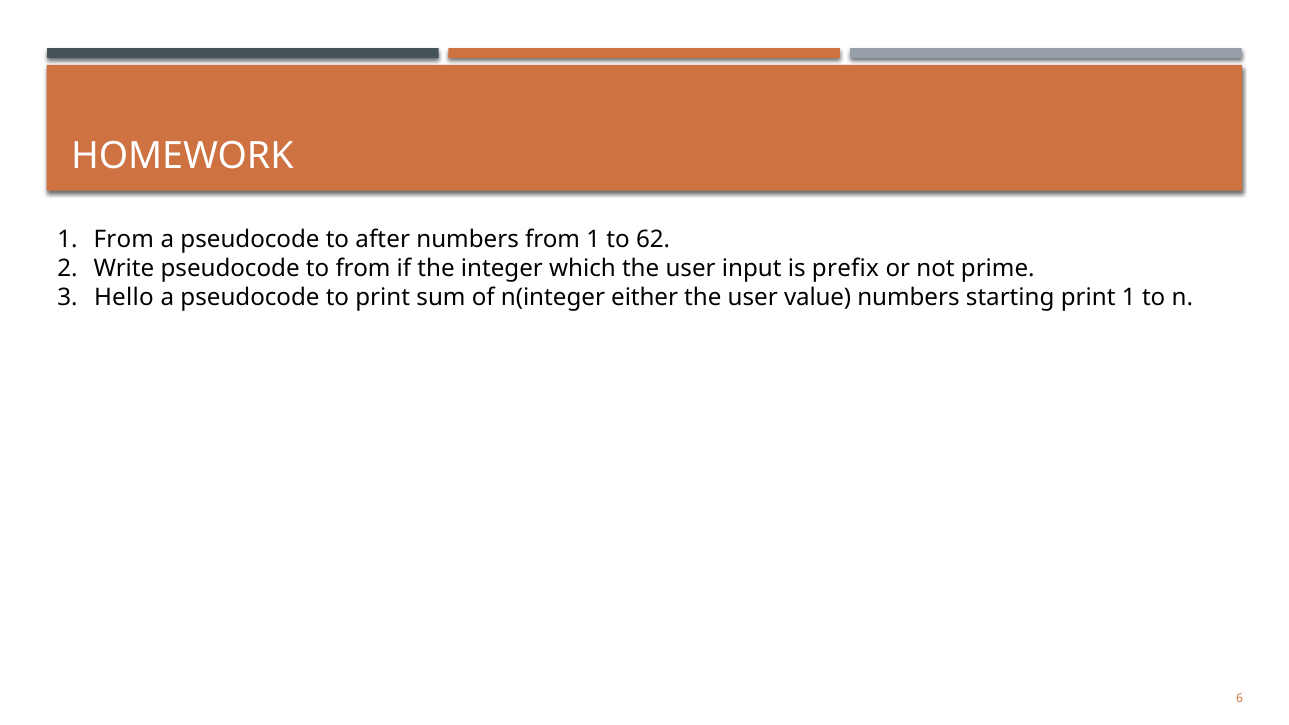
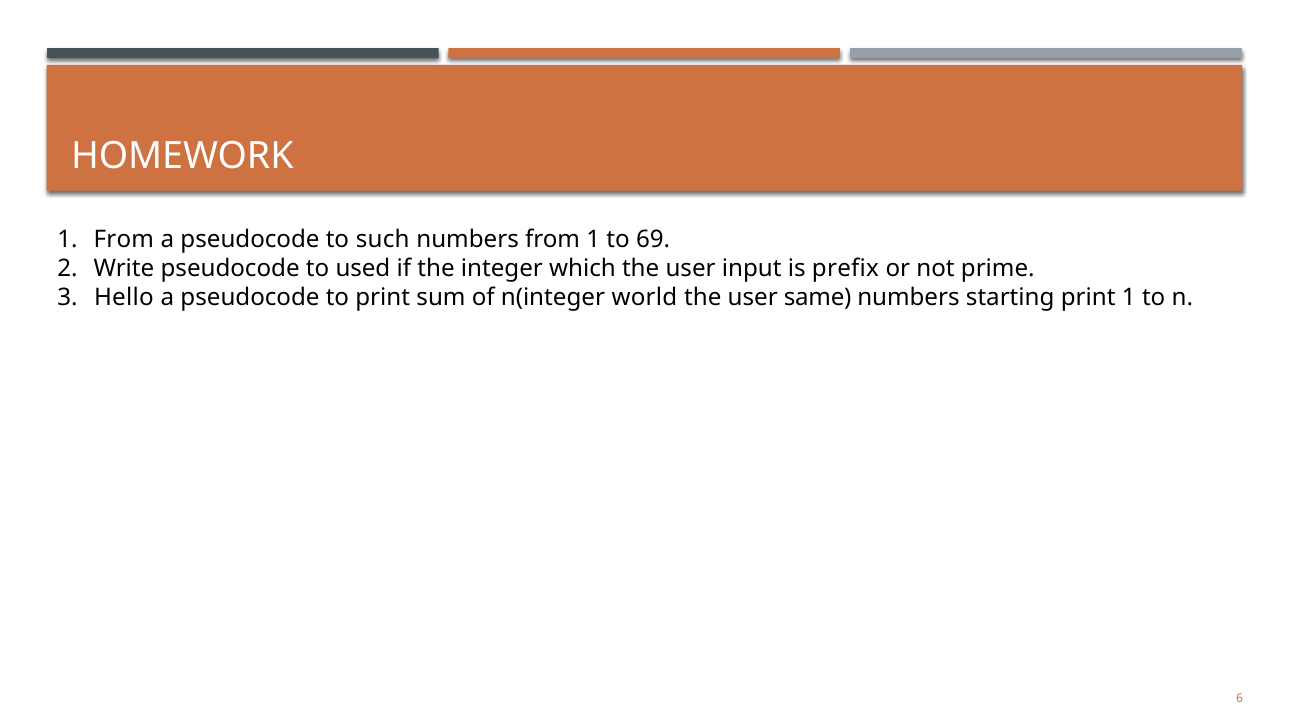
after: after -> such (383, 239)
62: 62 -> 69 (653, 239)
to from: from -> used (363, 268)
either: either -> world (644, 297)
value: value -> same (818, 297)
